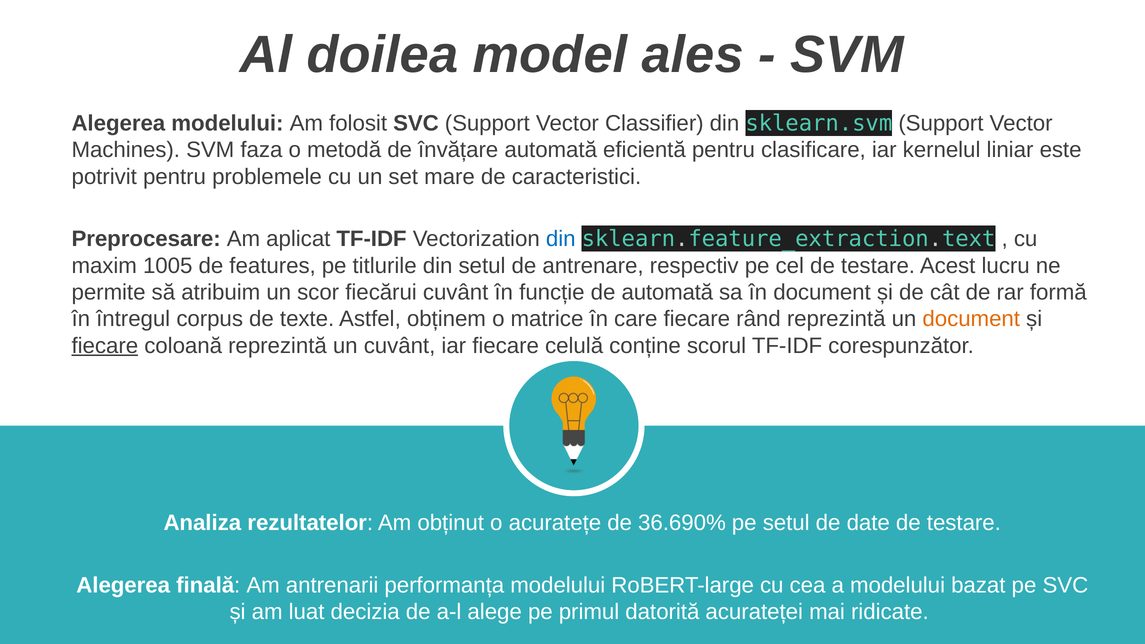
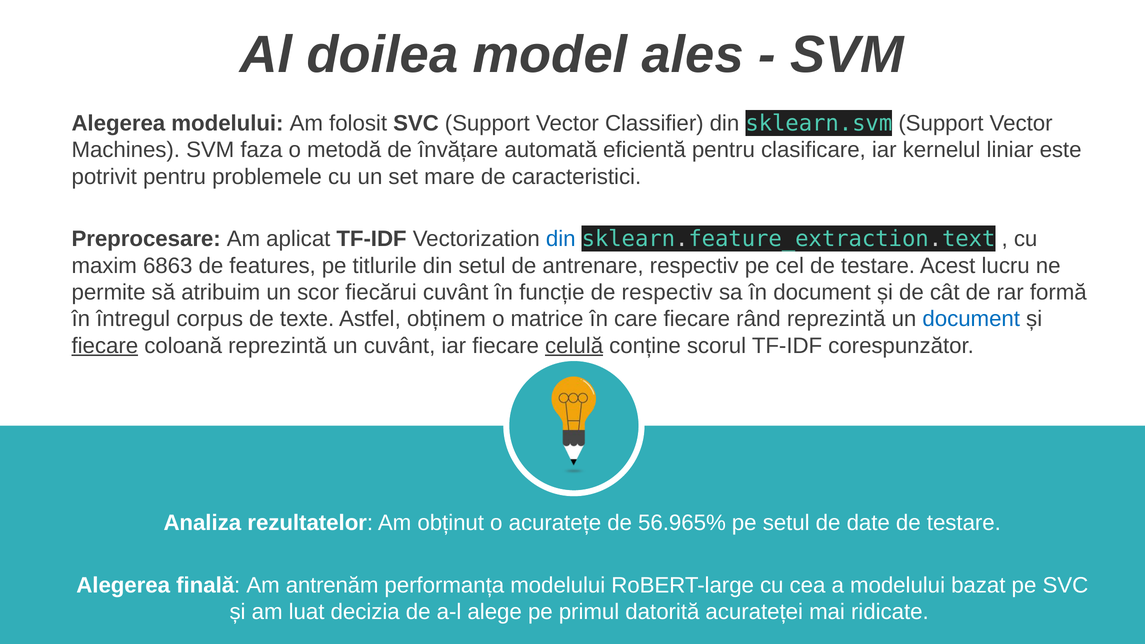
1005: 1005 -> 6863 (168, 266)
de automată: automată -> respectiv (667, 292)
document colour: orange -> blue (971, 319)
celulă underline: none -> present (574, 346)
36.690%: 36.690% -> 56.965% (682, 523)
antrenarii: antrenarii -> antrenăm (332, 585)
